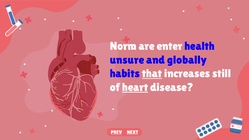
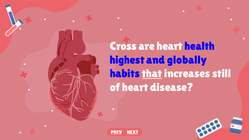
Norm: Norm -> Cross (123, 46)
are enter: enter -> heart (170, 46)
unsure: unsure -> highest (127, 60)
heart underline: present -> none (135, 87)
